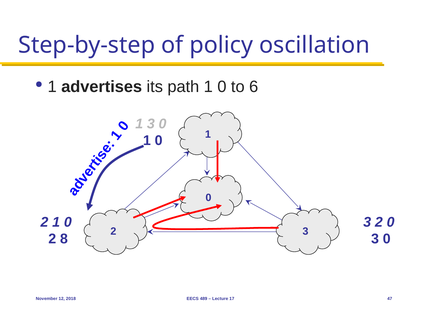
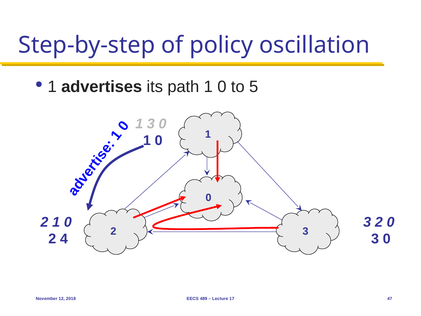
6: 6 -> 5 (254, 87)
8: 8 -> 4 (64, 239)
